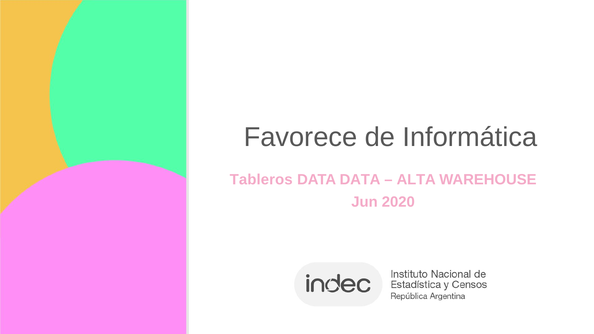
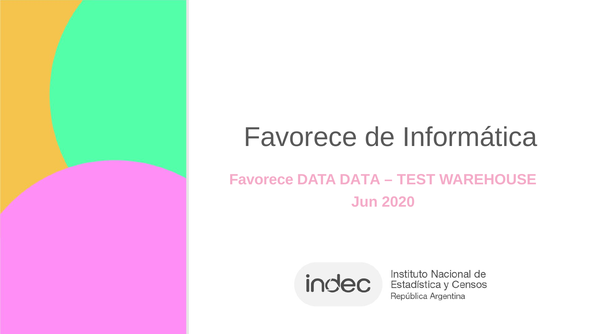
Tableros: Tableros -> Favorece (261, 180)
ALTA: ALTA -> TEST (416, 180)
